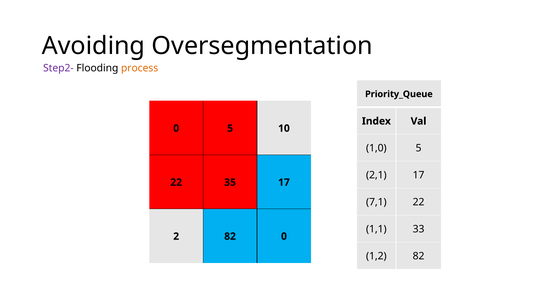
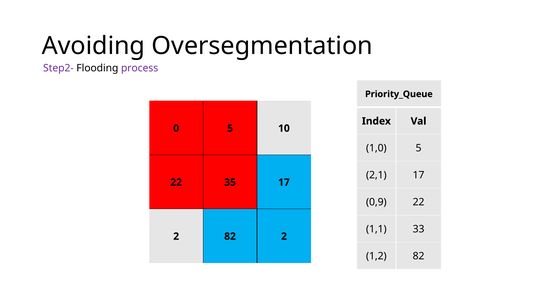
process colour: orange -> purple (140, 68)
7,1: 7,1 -> 0,9 (376, 202)
82 0: 0 -> 2 (284, 237)
